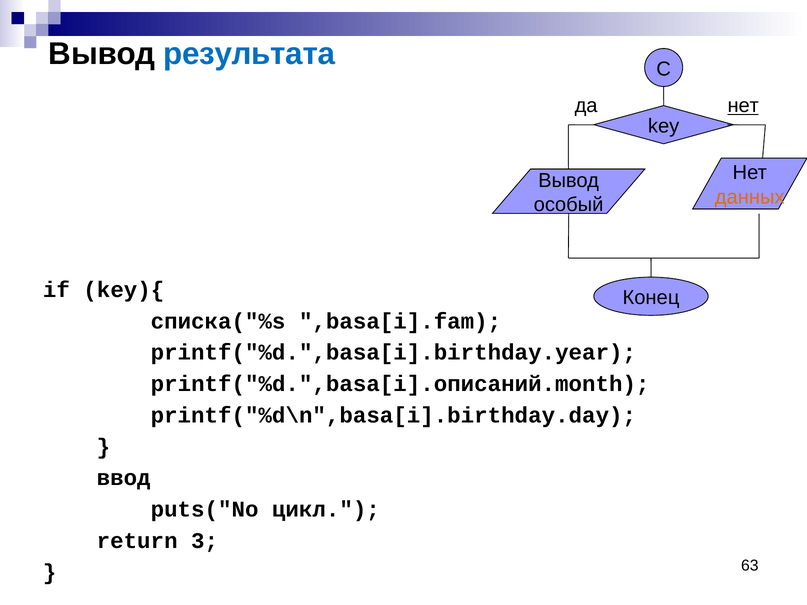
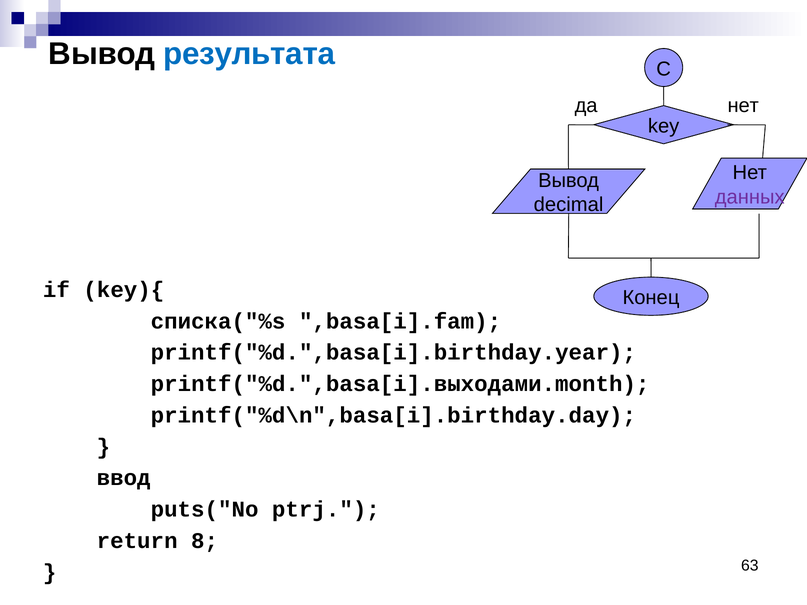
нет underline: present -> none (743, 106)
данных colour: orange -> purple (750, 197)
особый: особый -> decimal (569, 205)
printf("%d.",basa[i].описаний.month: printf("%d.",basa[i].описаний.month -> printf("%d.",basa[i].выходами.month (400, 384)
цикл: цикл -> ptrj (326, 510)
3: 3 -> 8 (205, 541)
